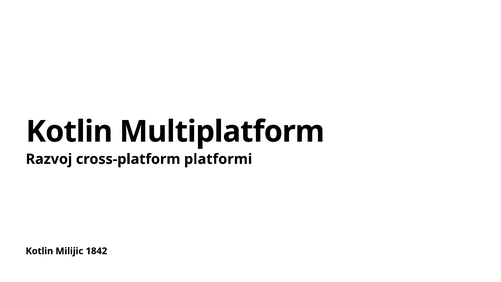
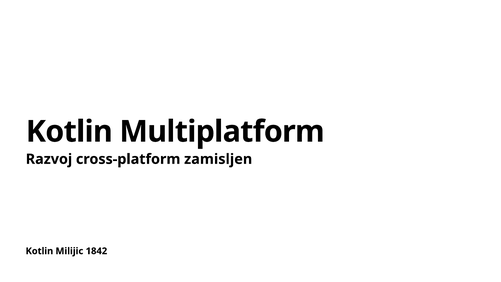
platformi: platformi -> zamisljen (218, 159)
